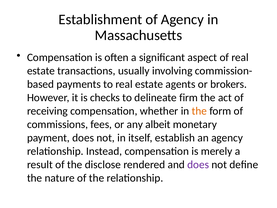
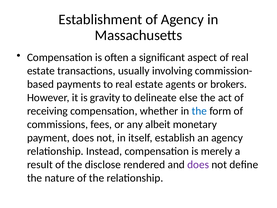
checks: checks -> gravity (105, 98)
firm: firm -> else (188, 98)
the colour: orange -> blue (199, 111)
